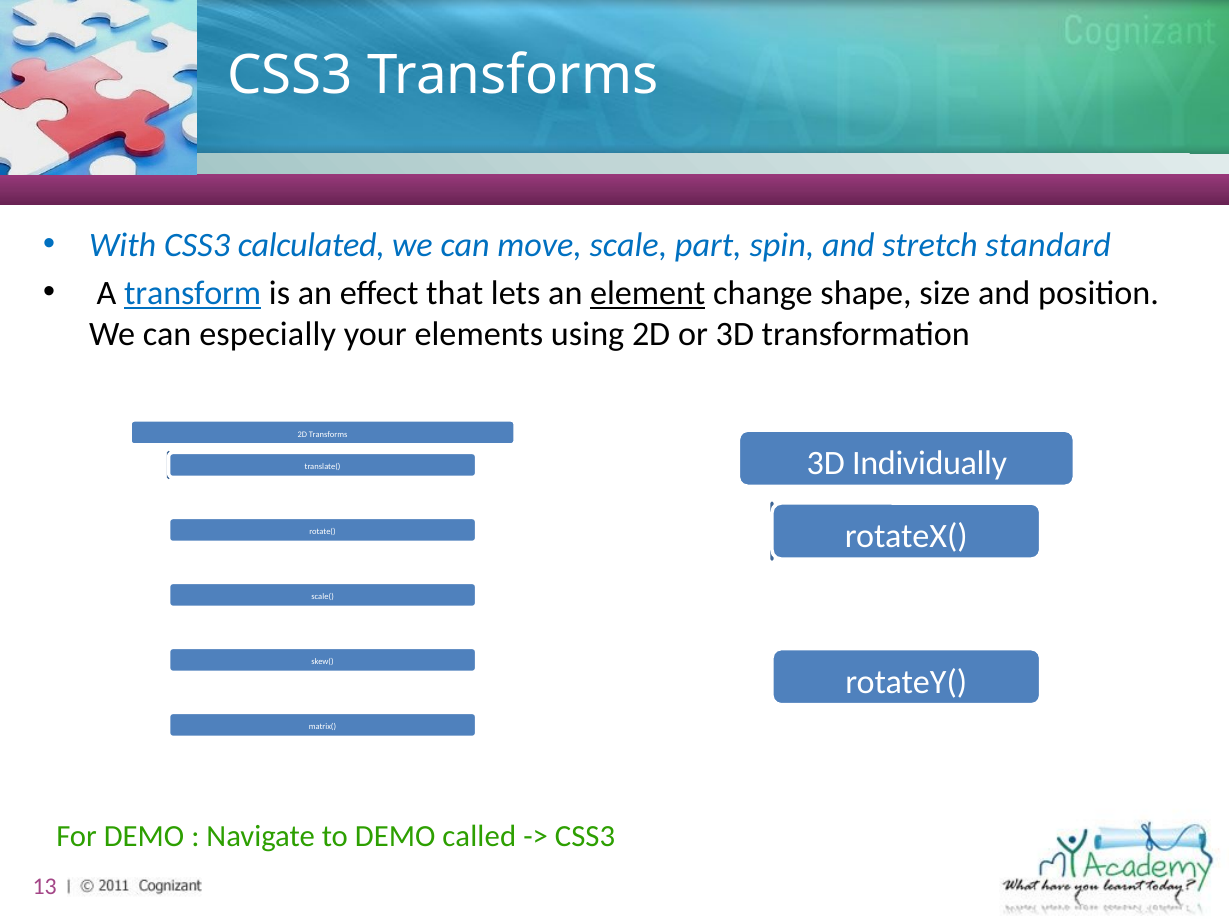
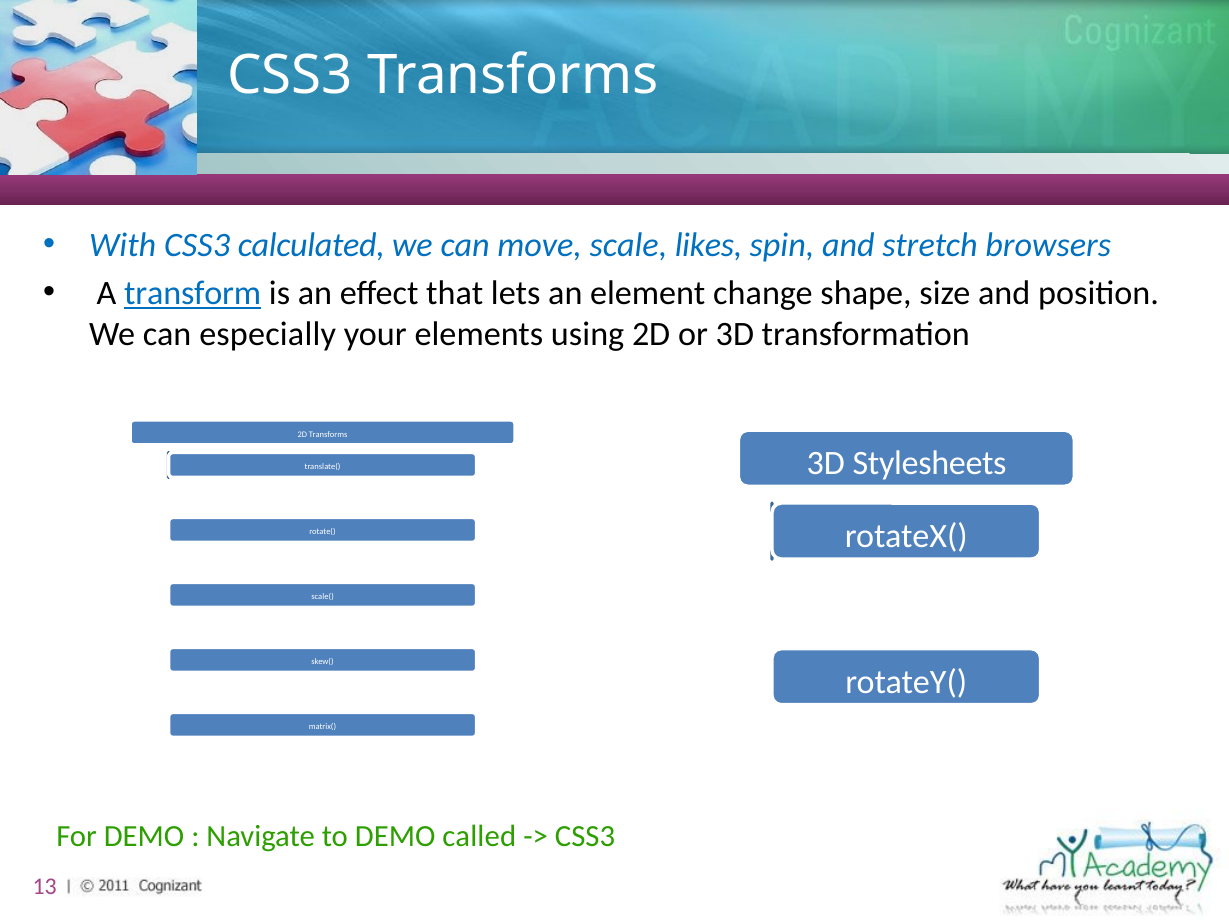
part: part -> likes (709, 245)
standard: standard -> browsers (1048, 245)
element underline: present -> none (648, 293)
Individually: Individually -> Stylesheets (930, 463)
